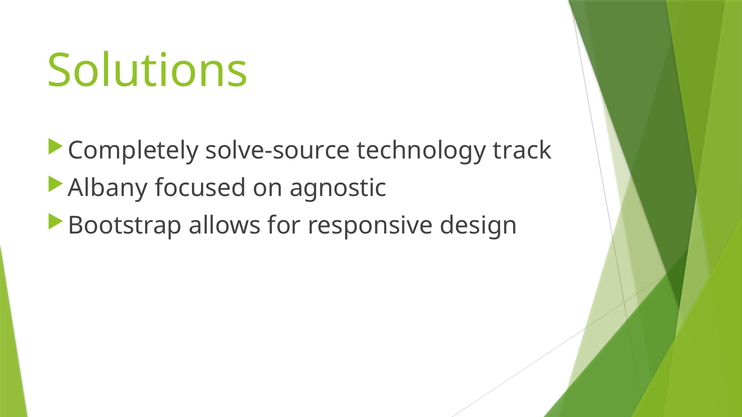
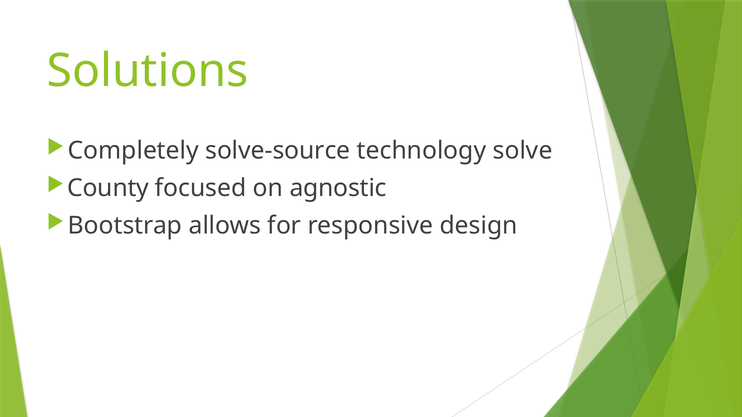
track: track -> solve (523, 151)
Albany: Albany -> County (108, 188)
